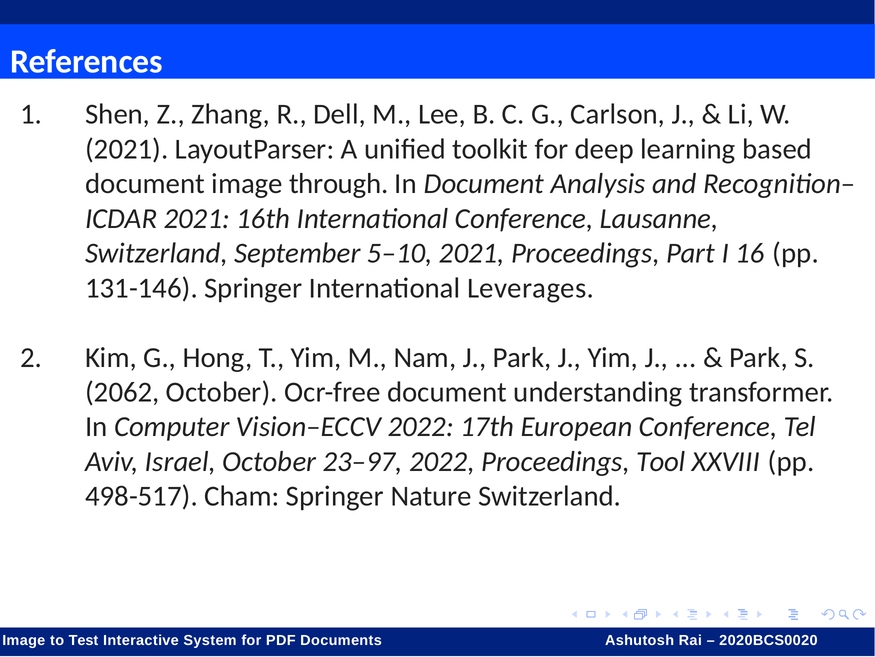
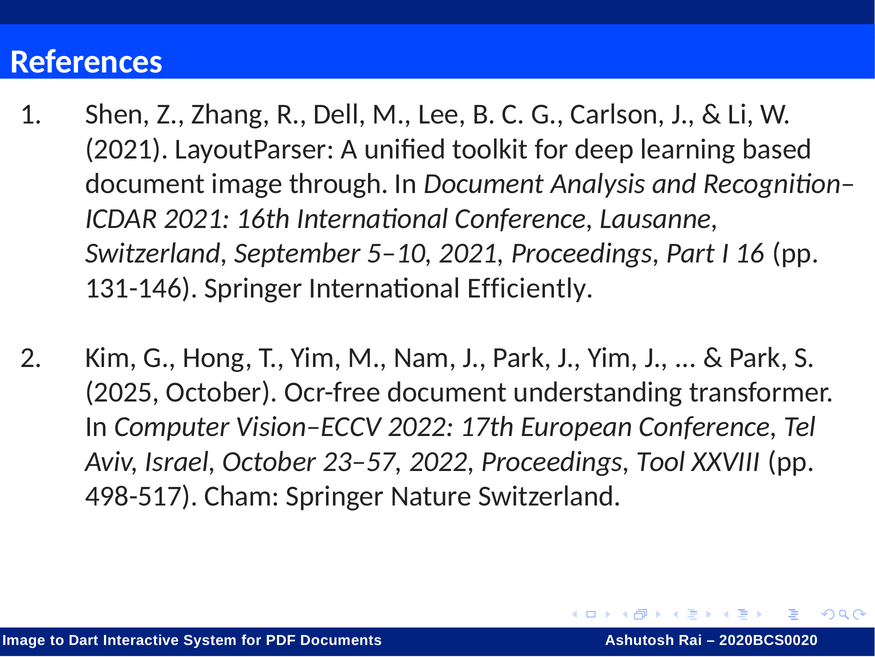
Leverages: Leverages -> Efficiently (531, 288)
2062: 2062 -> 2025 (122, 392)
23–97: 23–97 -> 23–57 (363, 462)
Test: Test -> Dart (83, 640)
